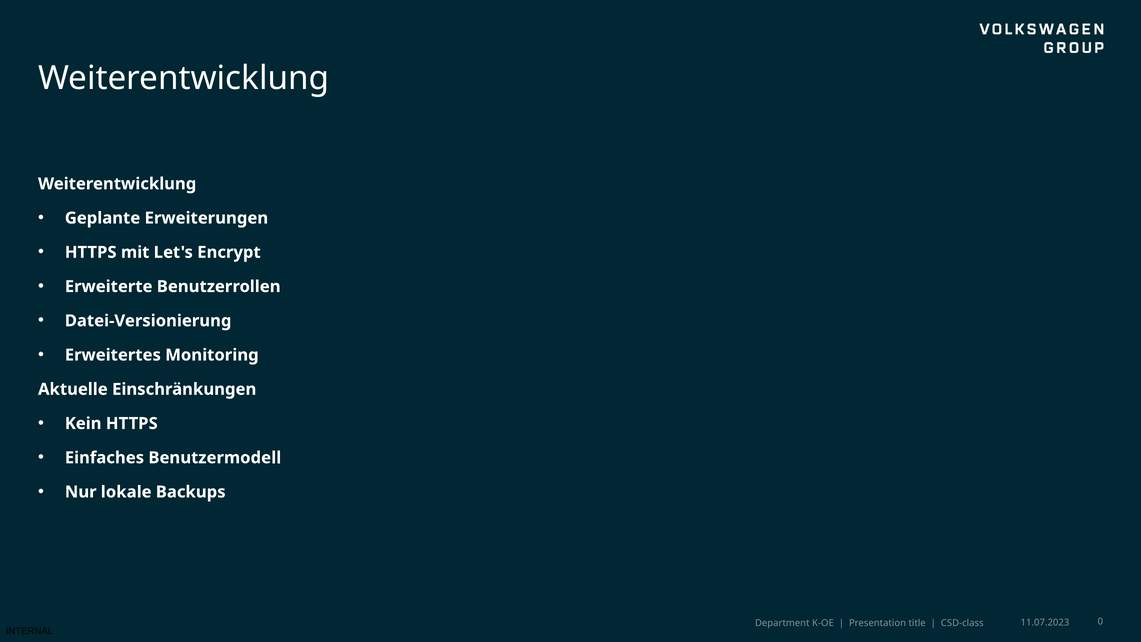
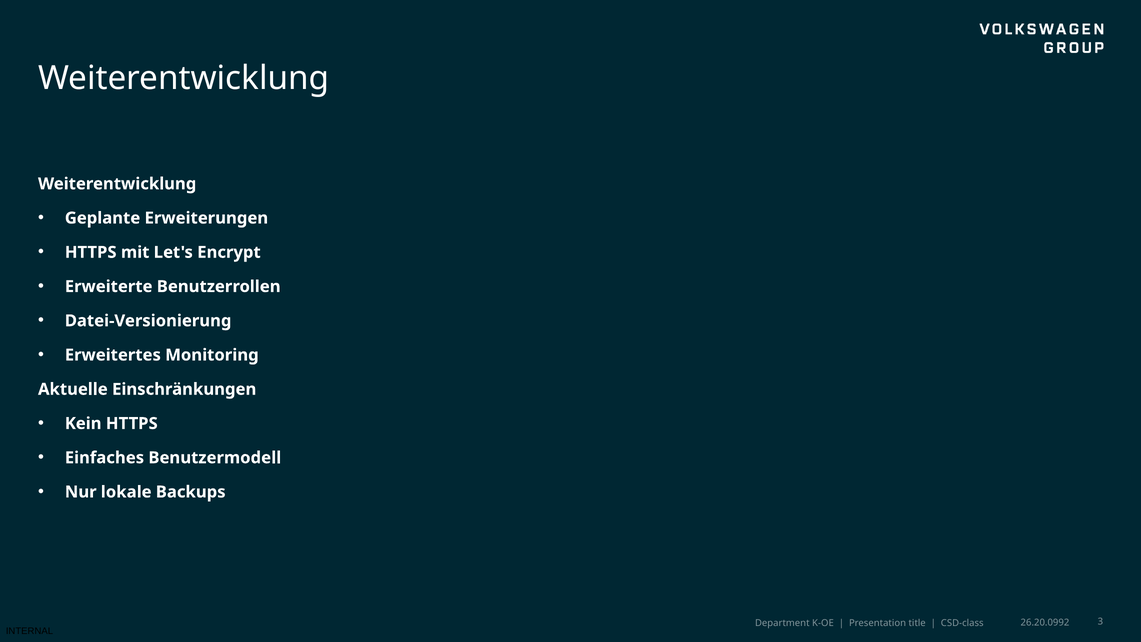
11.07.2023: 11.07.2023 -> 26.20.0992 (1045, 622)
0: 0 -> 3 (1100, 621)
